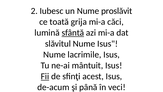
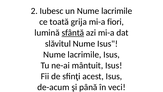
un Nume proslăvit: proslăvit -> lacrimile (117, 11)
căci: căci -> fiori (116, 22)
Fii underline: present -> none (45, 76)
